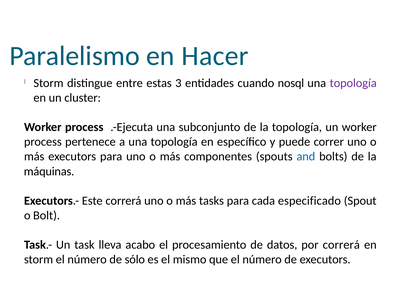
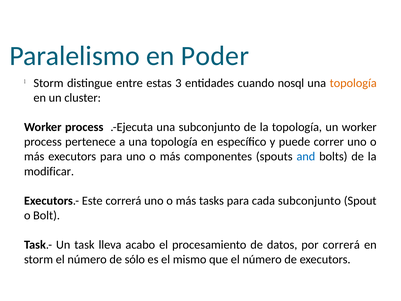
Hacer: Hacer -> Poder (215, 56)
topología colour: purple -> orange (353, 83)
máquinas: máquinas -> modificar (49, 171)
cada especificado: especificado -> subconjunto (309, 201)
